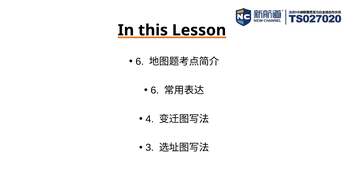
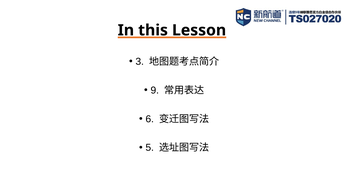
6: 6 -> 3 (140, 62)
6: 6 -> 9 (155, 90)
4: 4 -> 6 (150, 119)
3: 3 -> 5 (150, 148)
